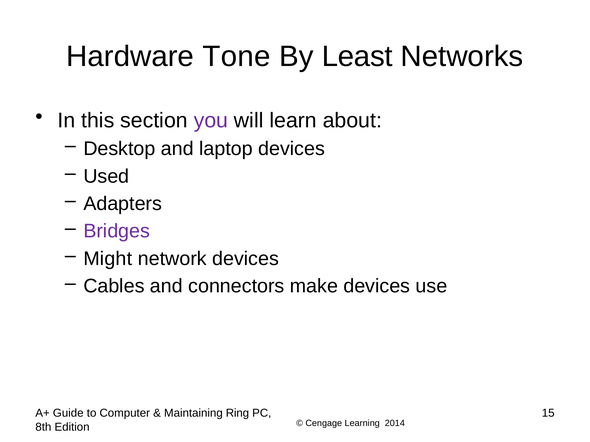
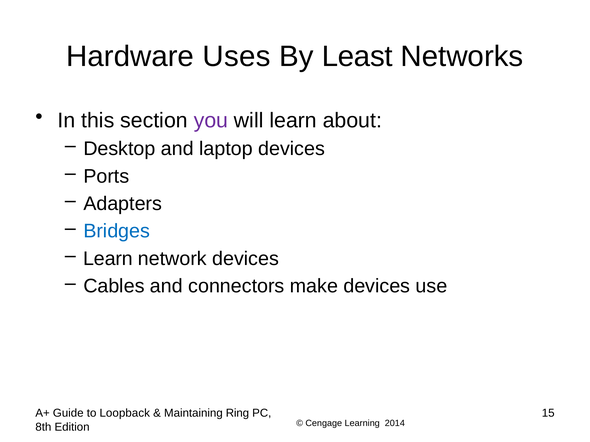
Tone: Tone -> Uses (237, 57)
Used: Used -> Ports (106, 176)
Bridges colour: purple -> blue (117, 231)
Might: Might -> Learn (108, 259)
Computer: Computer -> Loopback (125, 414)
